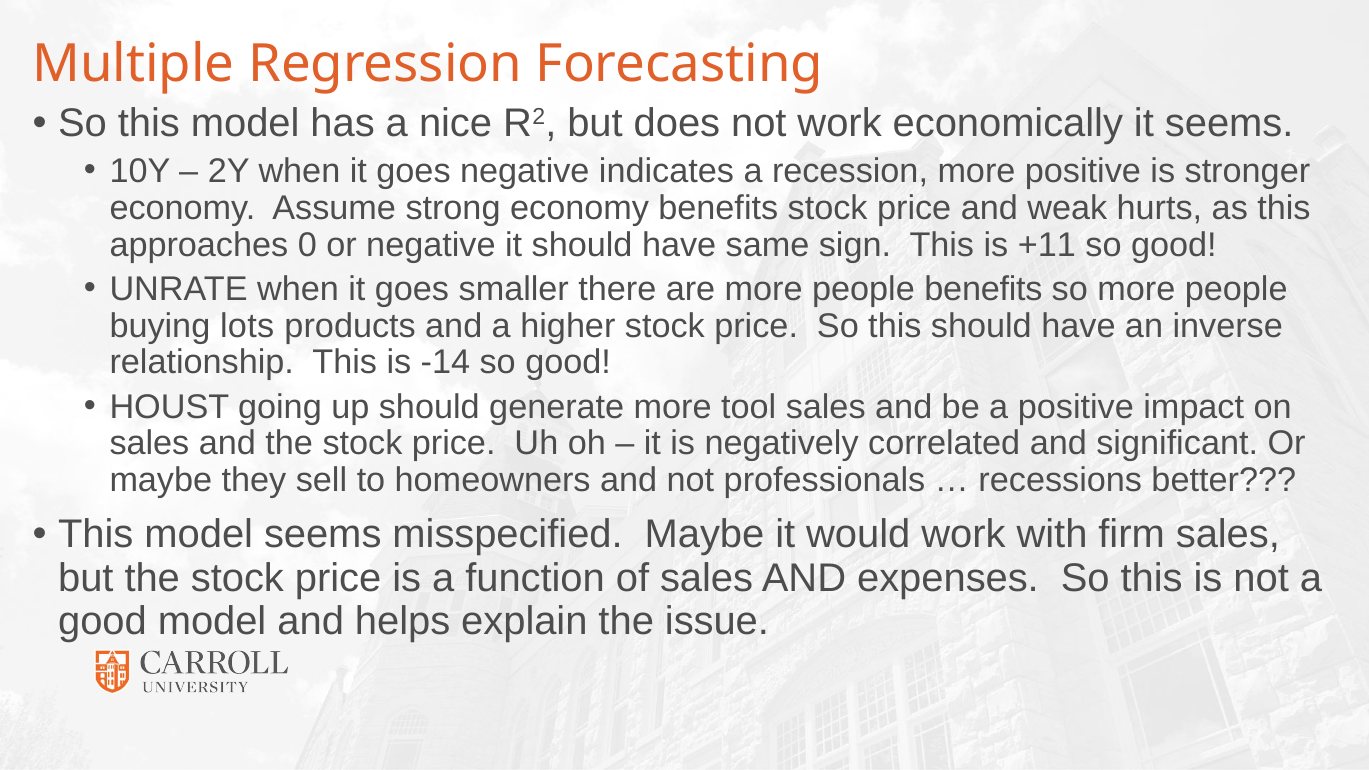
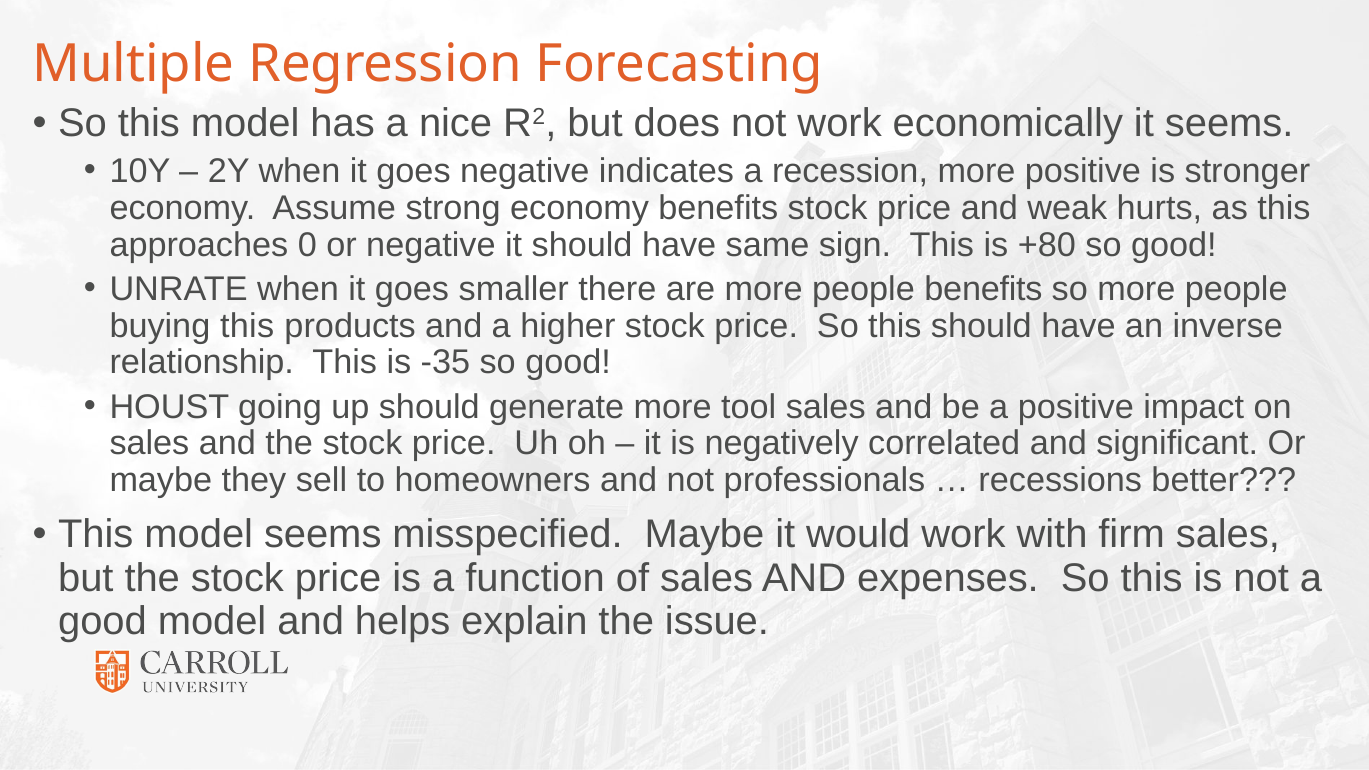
+11: +11 -> +80 (1047, 245)
buying lots: lots -> this (247, 326)
-14: -14 -> -35 (445, 363)
